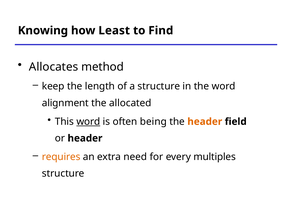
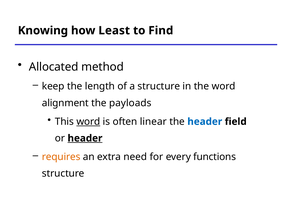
Allocates: Allocates -> Allocated (54, 67)
allocated: allocated -> payloads (130, 103)
being: being -> linear (153, 121)
header colour: orange -> blue (205, 121)
header underline: none -> present (85, 138)
multiples: multiples -> functions (215, 157)
